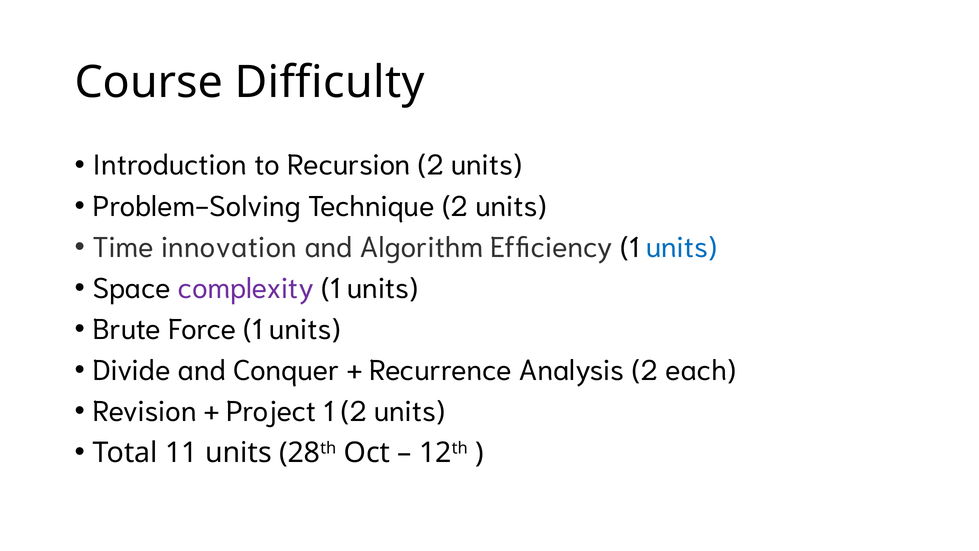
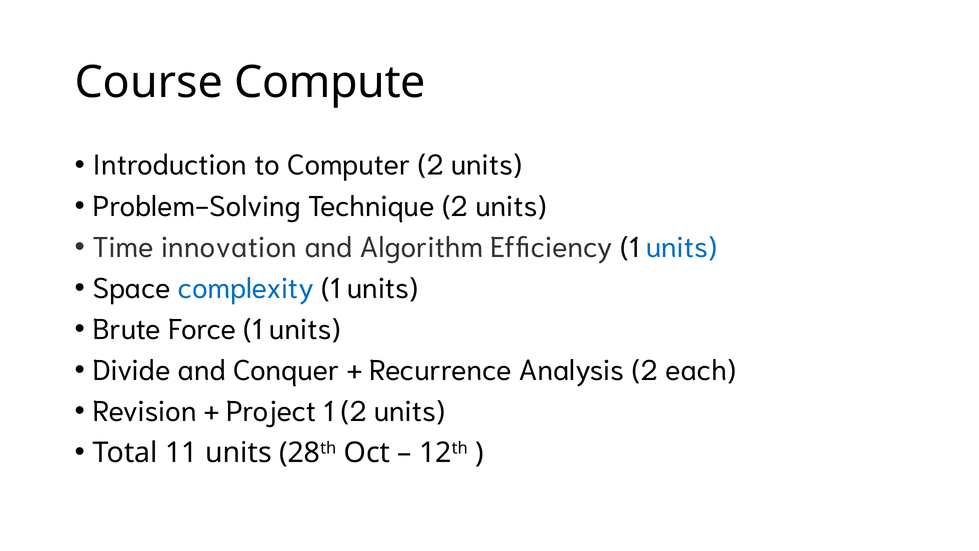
Difficulty: Difficulty -> Compute (330, 82)
Recursion: Recursion -> Computer (349, 165)
complexity colour: purple -> blue (246, 288)
